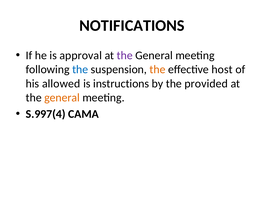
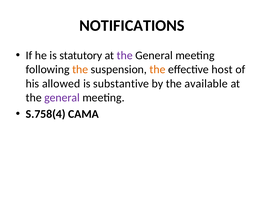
approval: approval -> statutory (81, 55)
the colour: blue -> orange (80, 69)
instructions: instructions -> substantive (121, 84)
provided: provided -> available (206, 84)
general colour: orange -> purple (62, 98)
S.997(4: S.997(4 -> S.758(4 (46, 114)
